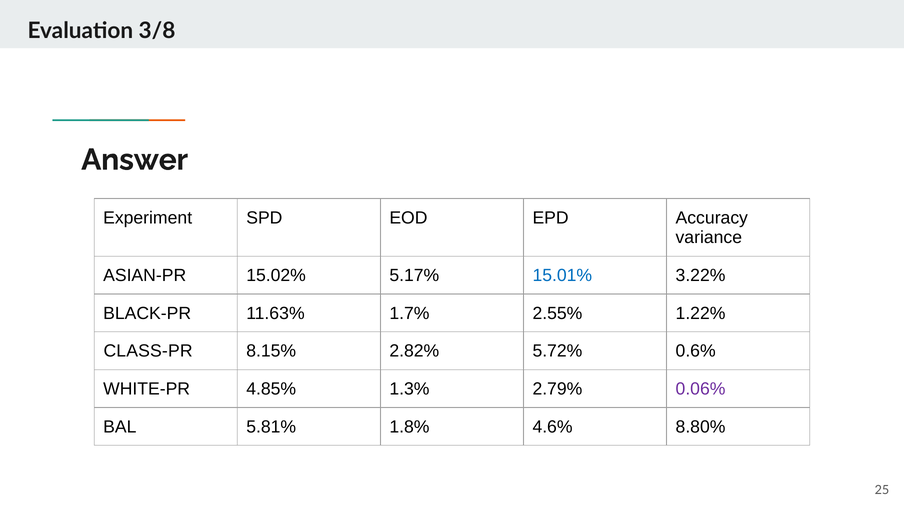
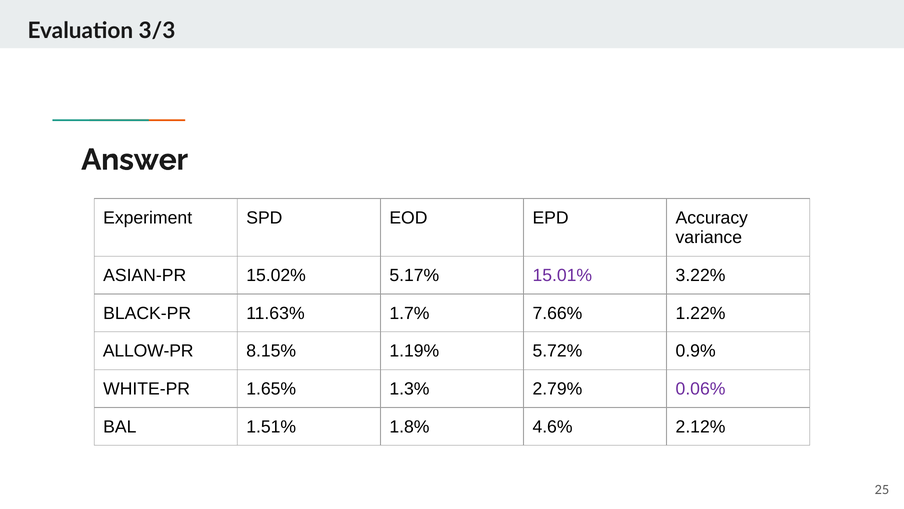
3/8: 3/8 -> 3/3 (157, 31)
15.01% colour: blue -> purple (562, 275)
2.55%: 2.55% -> 7.66% (557, 313)
CLASS-PR: CLASS-PR -> ALLOW-PR (148, 351)
2.82%: 2.82% -> 1.19% (414, 351)
0.6%: 0.6% -> 0.9% (696, 351)
4.85%: 4.85% -> 1.65% (271, 389)
5.81%: 5.81% -> 1.51% (271, 426)
8.80%: 8.80% -> 2.12% (701, 426)
